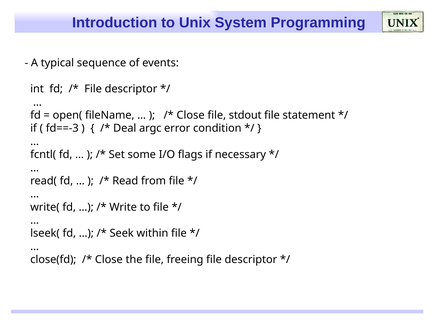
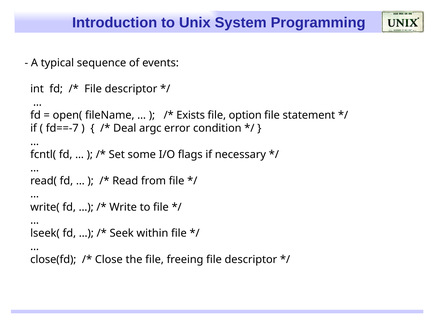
Close: Close -> Exists (191, 115)
stdout: stdout -> option (245, 115)
fd==-3: fd==-3 -> fd==-7 (62, 129)
